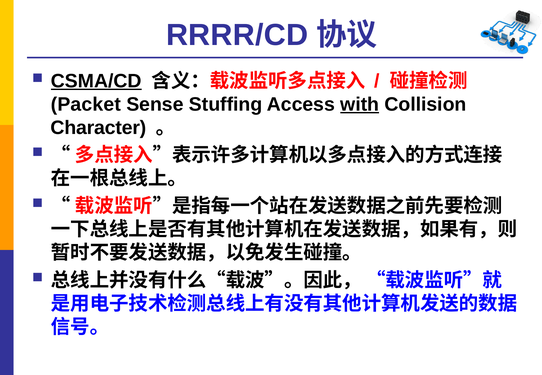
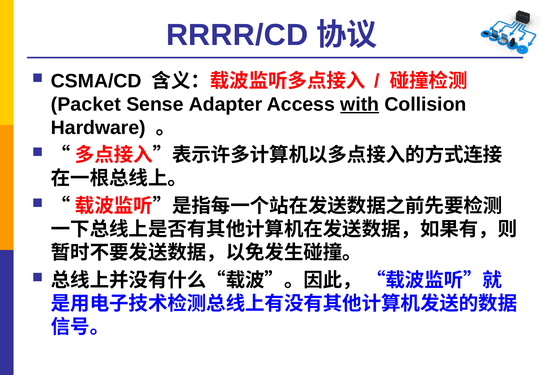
CSMA/CD underline: present -> none (96, 81)
Stuffing: Stuffing -> Adapter (226, 104)
Character: Character -> Hardware (98, 128)
